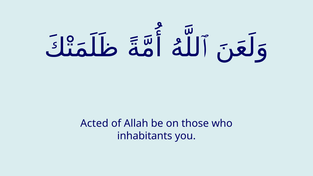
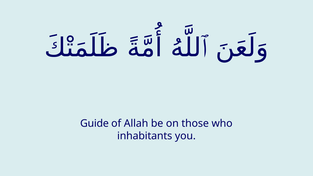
Acted: Acted -> Guide (94, 124)
